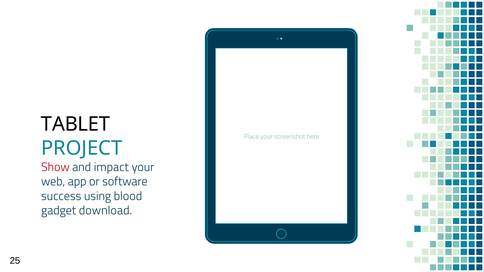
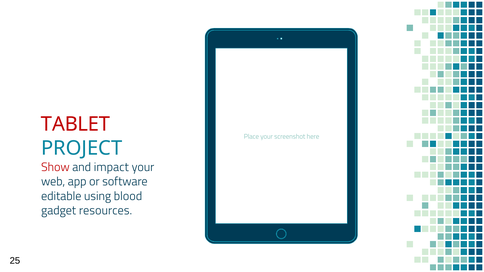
TABLET colour: black -> red (76, 124)
success: success -> editable (61, 196)
download: download -> resources (106, 211)
